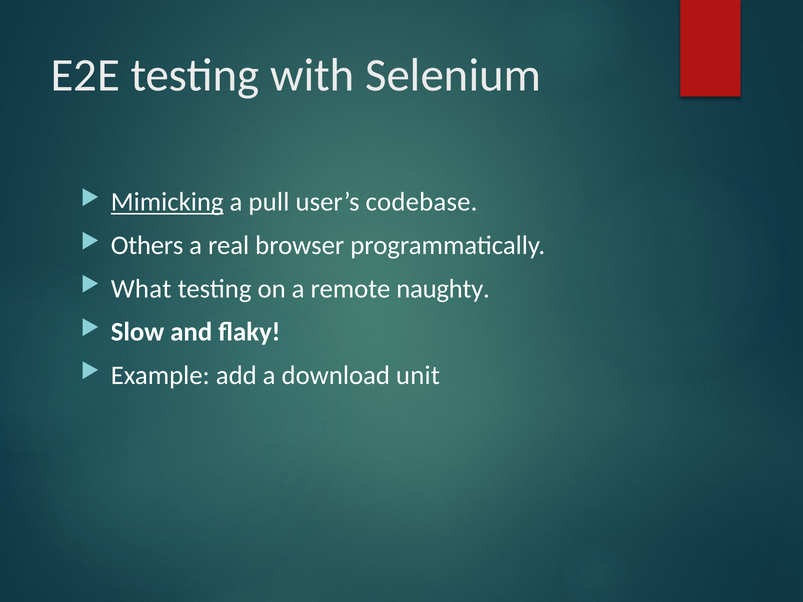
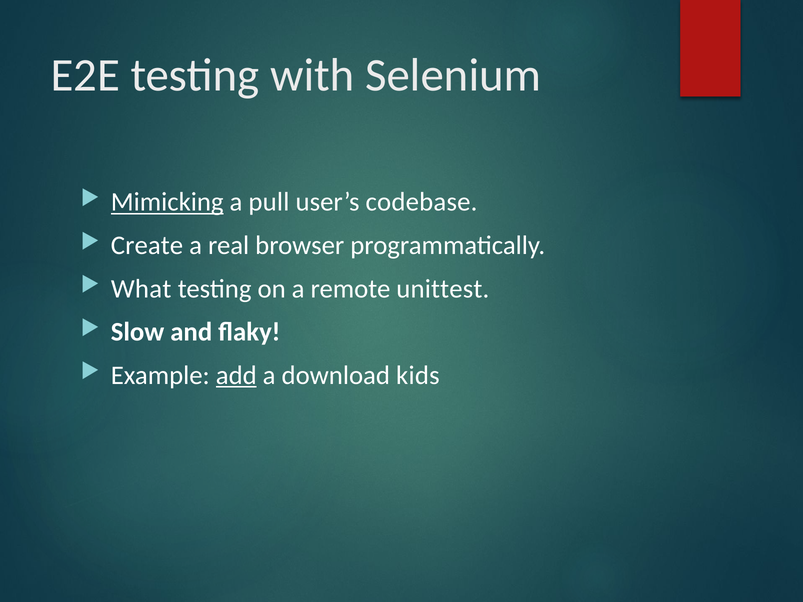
Others: Others -> Create (147, 246)
naughty: naughty -> unittest (443, 289)
add underline: none -> present (236, 375)
unit: unit -> kids (418, 375)
